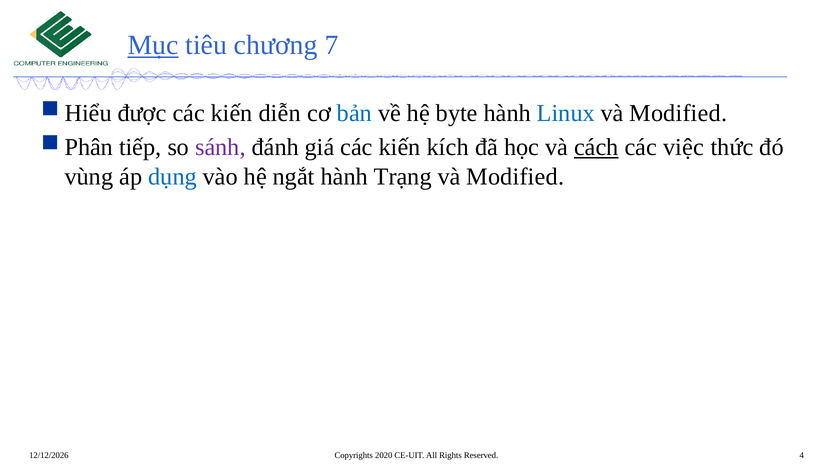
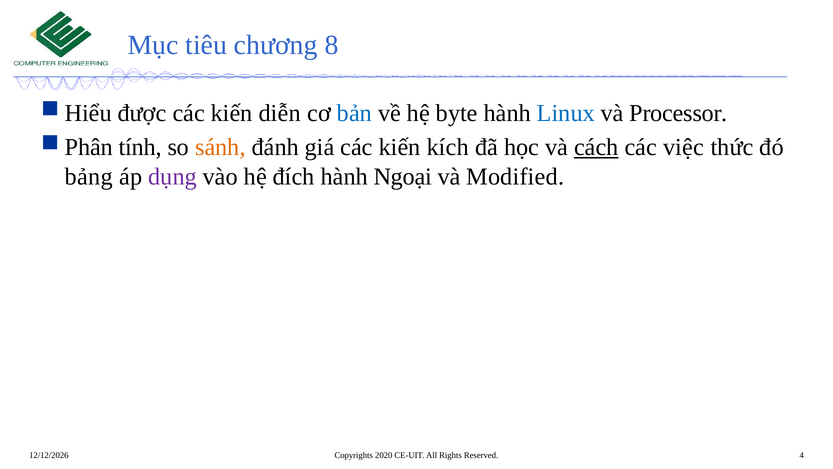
Mục underline: present -> none (153, 45)
7: 7 -> 8 (332, 45)
Modified: Modified -> Processor (678, 113)
tiếp: tiếp -> tính (140, 147)
sánh colour: purple -> orange (220, 147)
vùng: vùng -> bảng (89, 176)
dụng colour: blue -> purple (173, 176)
ngắt: ngắt -> đích (294, 176)
Trạng: Trạng -> Ngoại (403, 176)
